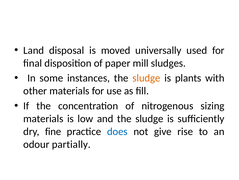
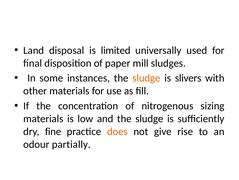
moved: moved -> limited (116, 50)
plants: plants -> slivers (188, 78)
does colour: blue -> orange (117, 131)
